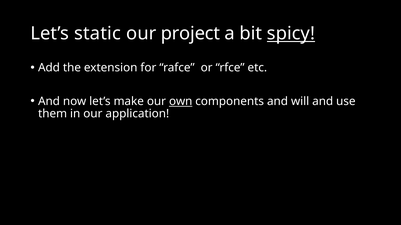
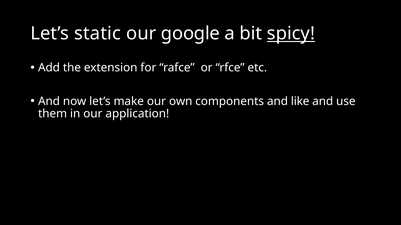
project: project -> google (190, 34)
own underline: present -> none (181, 101)
will: will -> like (300, 101)
